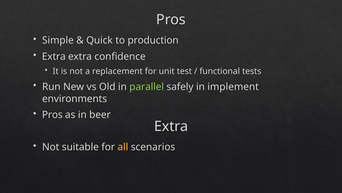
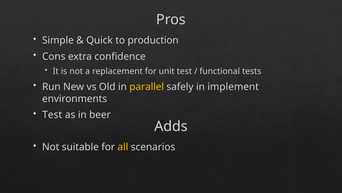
Extra: Extra -> Cons (54, 56)
parallel colour: light green -> yellow (147, 86)
Pros: Pros -> Test (52, 115)
Extra: Extra -> Adds (171, 126)
